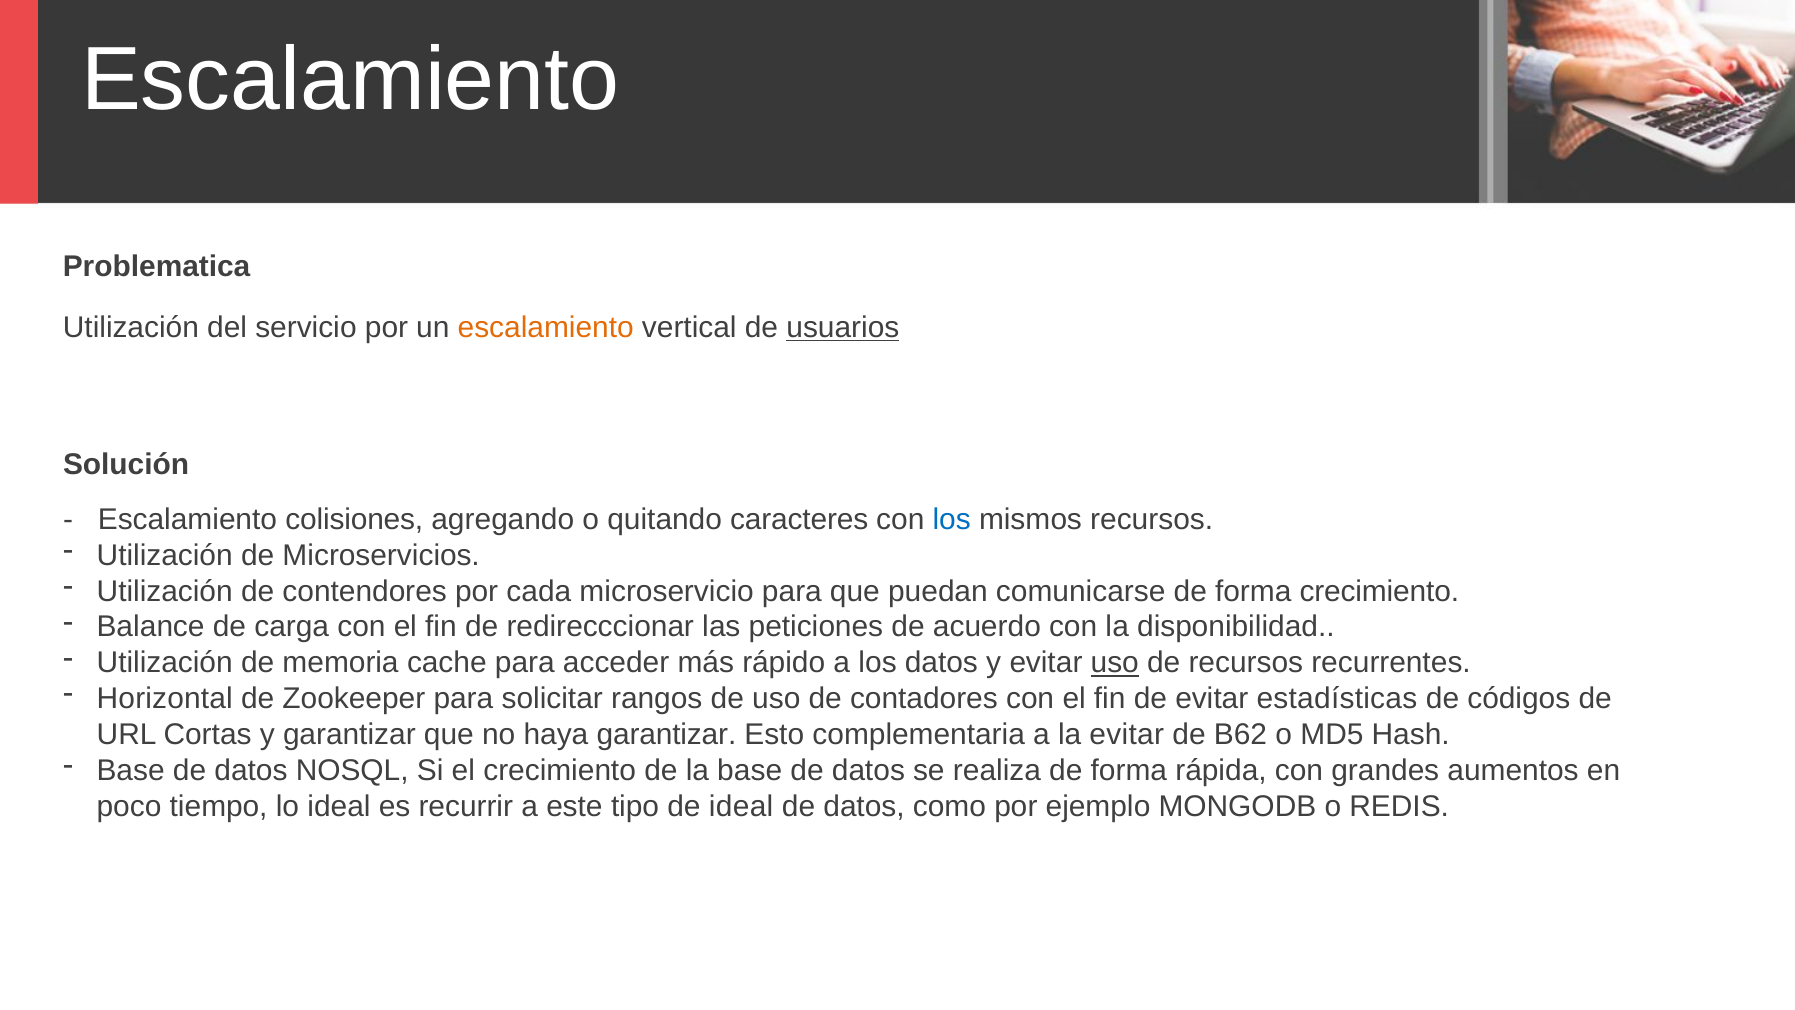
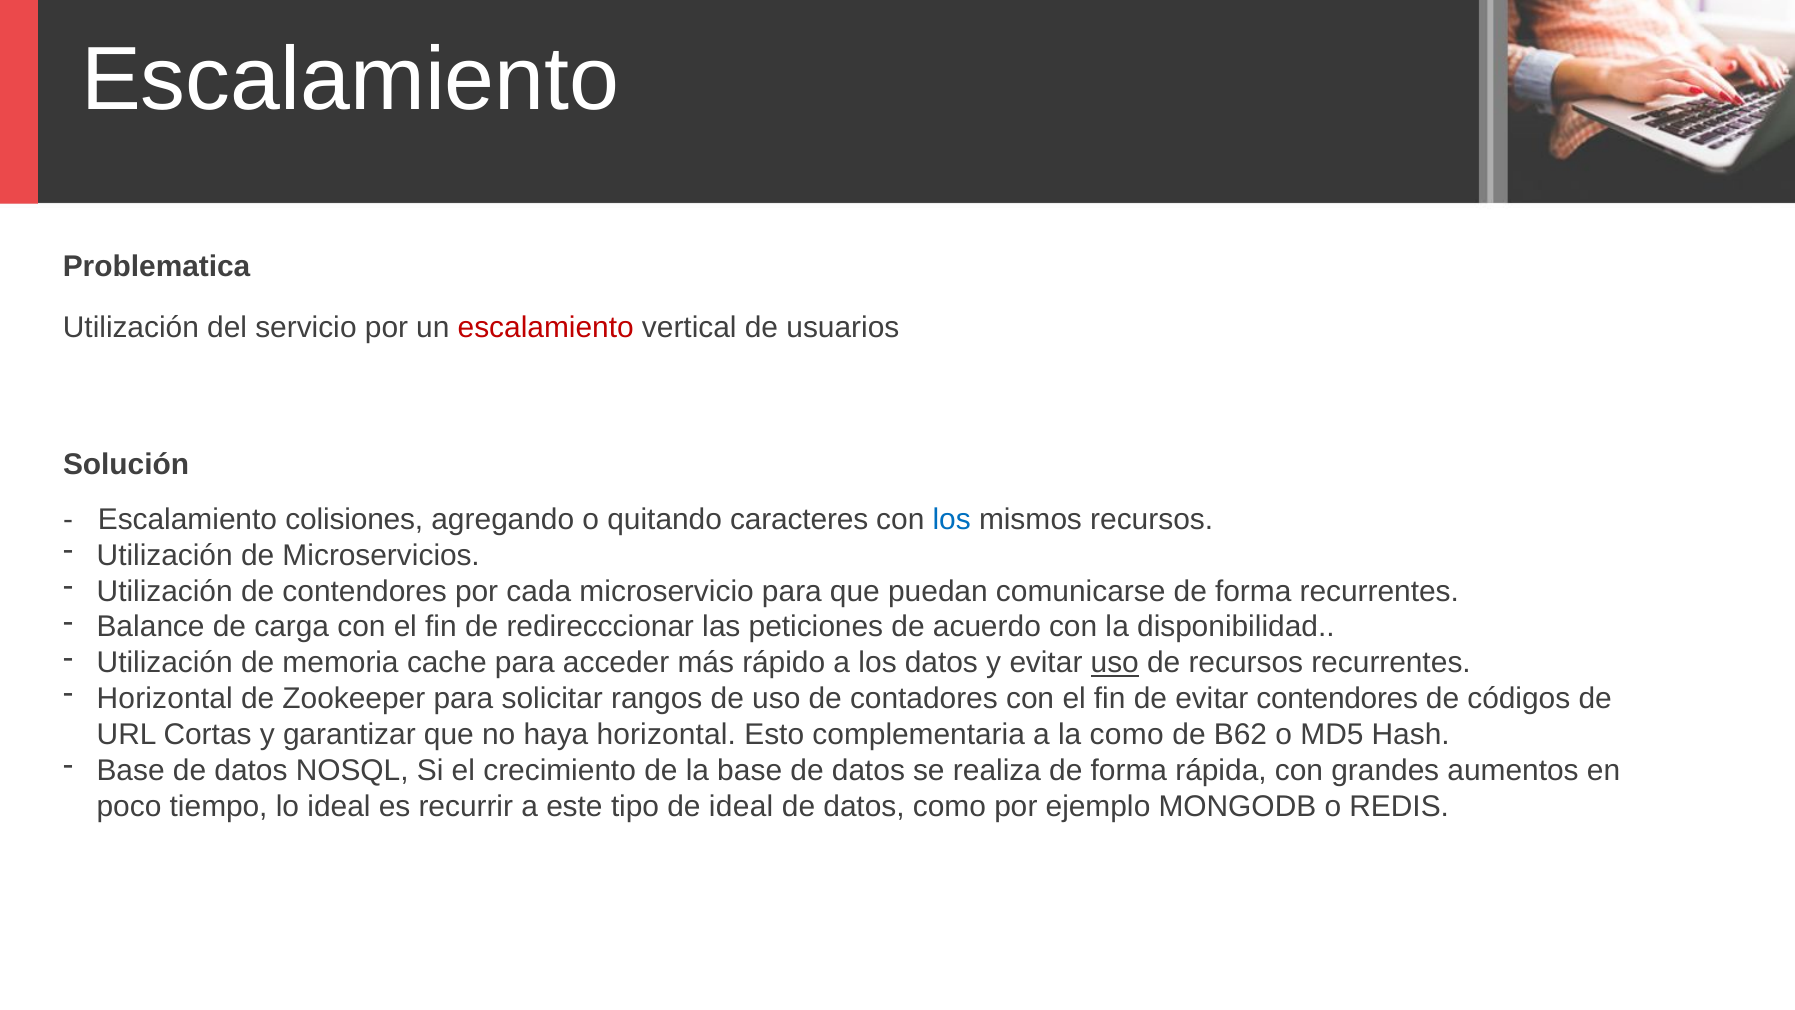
escalamiento colour: orange -> red (546, 328)
usuarios underline: present -> none (843, 328)
forma crecimiento: crecimiento -> recurrentes (1379, 591)
evitar estadísticas: estadísticas -> contendores (1337, 699)
haya garantizar: garantizar -> horizontal (666, 735)
la evitar: evitar -> como (1127, 735)
